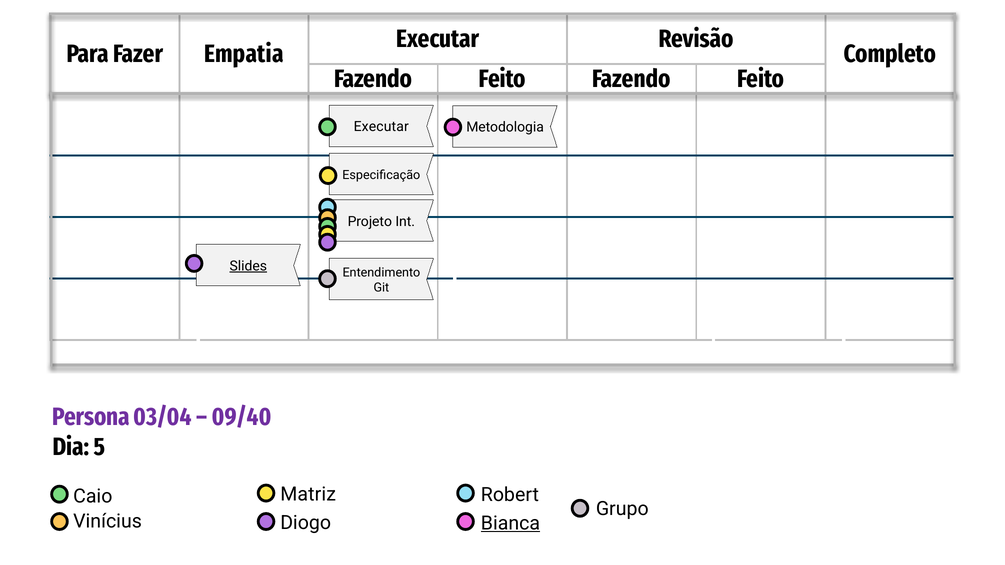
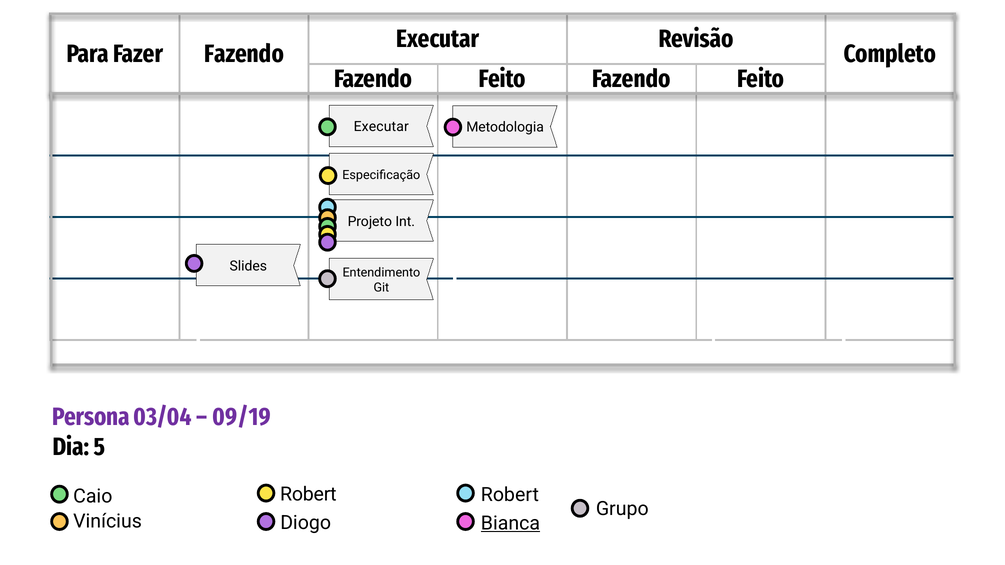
Fazer Empatia: Empatia -> Fazendo (244, 54)
Slides underline: present -> none (248, 266)
09/40: 09/40 -> 09/19 (241, 417)
Matriz: Matriz -> Robert (308, 495)
